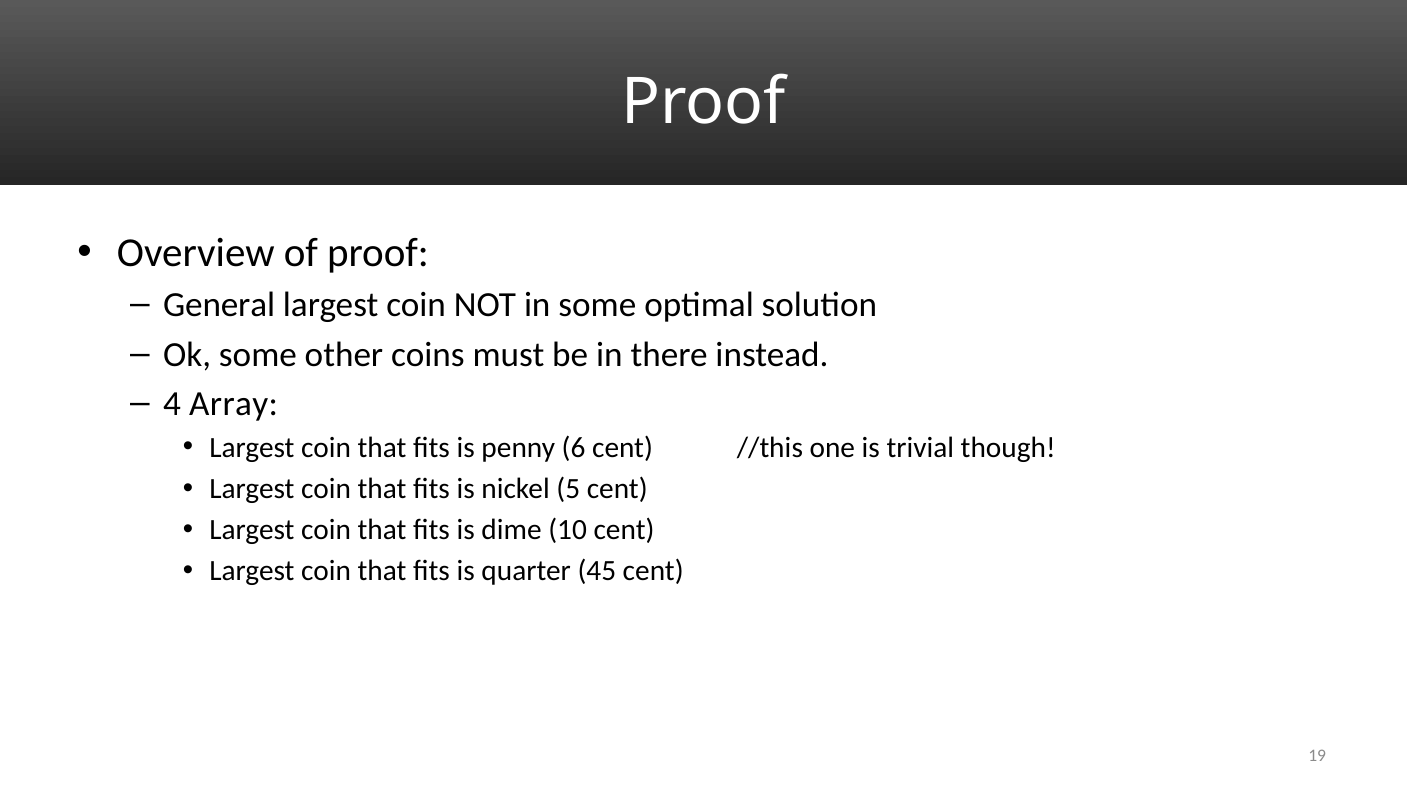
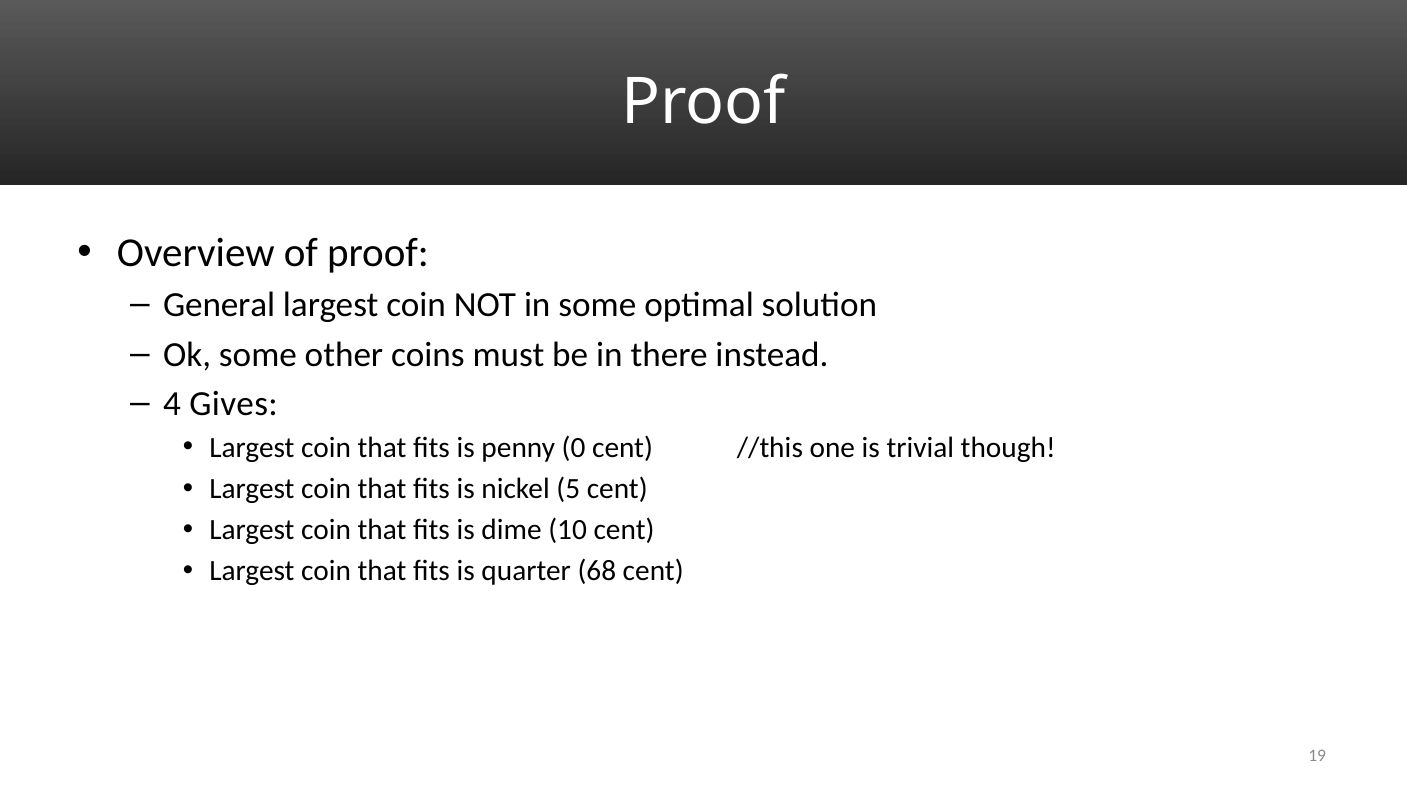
Array: Array -> Gives (234, 403)
6: 6 -> 0 (574, 448)
45: 45 -> 68 (597, 571)
